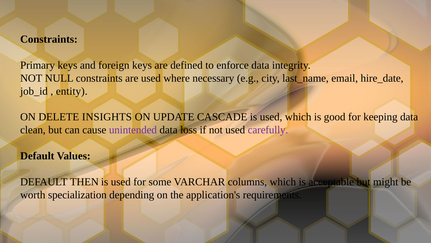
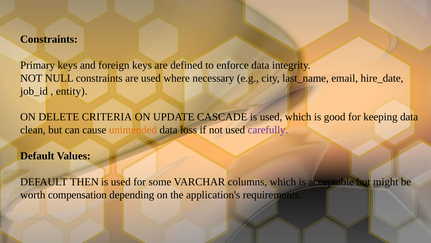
INSIGHTS: INSIGHTS -> CRITERIA (107, 117)
unintended colour: purple -> orange (133, 130)
specialization: specialization -> compensation (77, 194)
